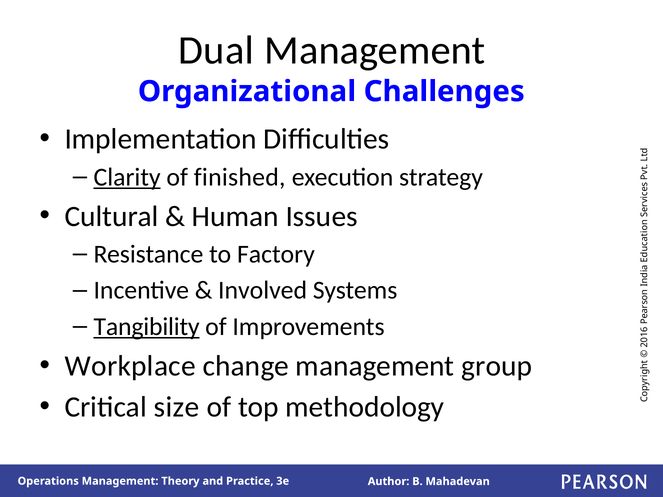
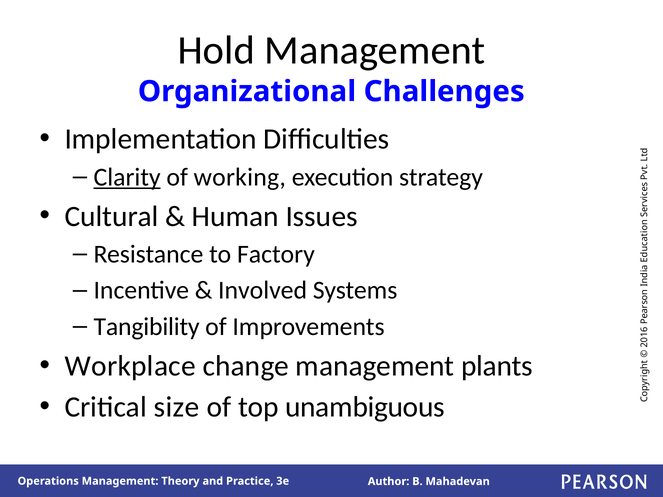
Dual: Dual -> Hold (216, 50)
finished: finished -> working (240, 177)
Tangibility underline: present -> none (147, 327)
group: group -> plants (497, 366)
methodology: methodology -> unambiguous (365, 407)
